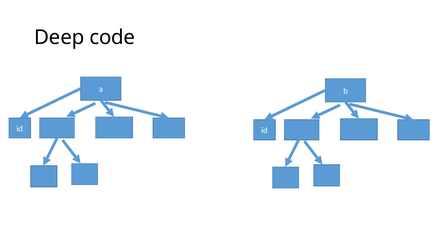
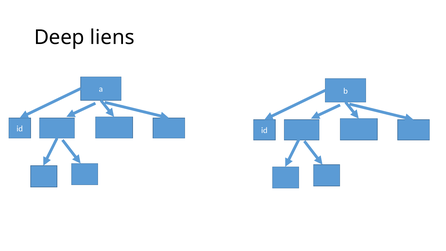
code: code -> liens (112, 37)
